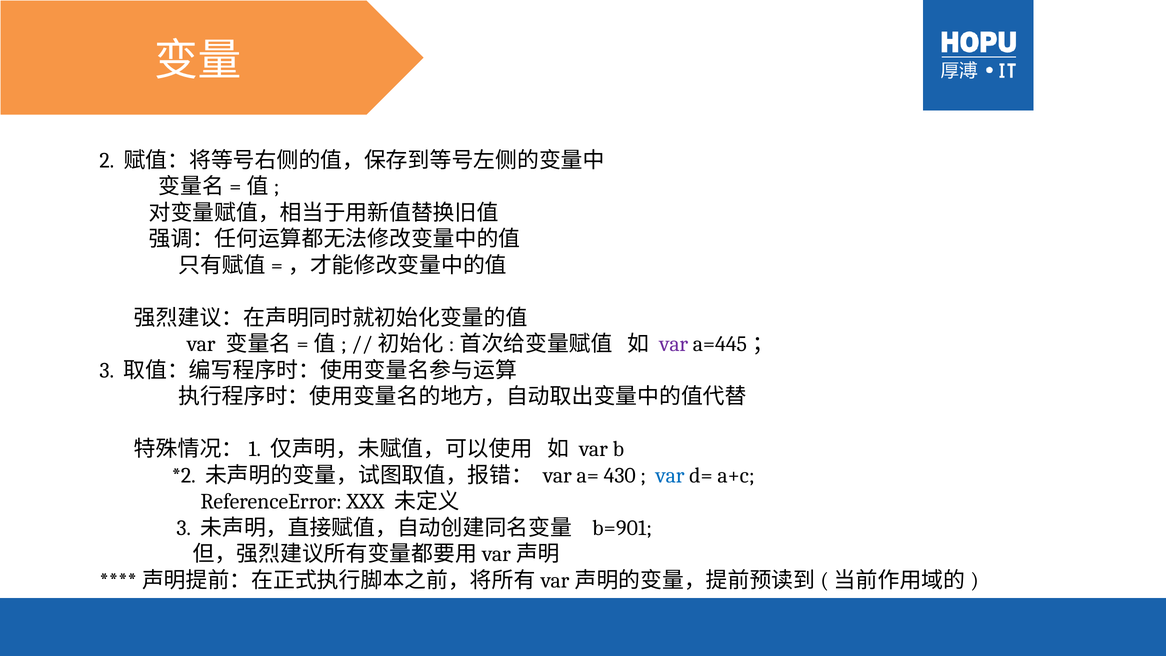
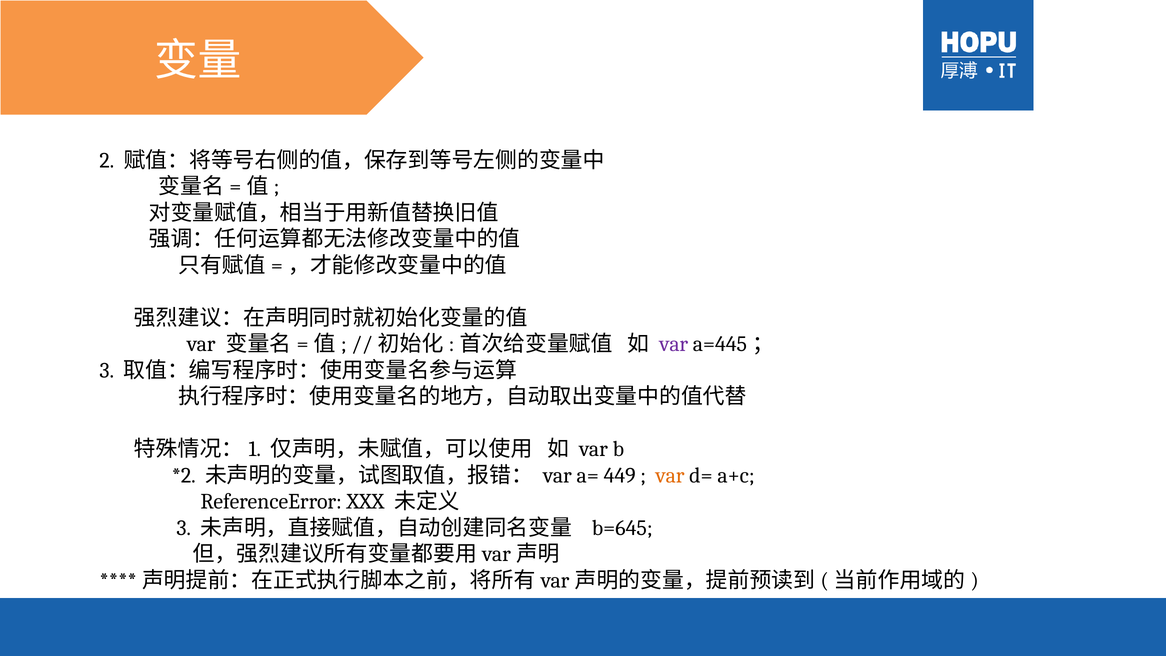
430: 430 -> 449 (620, 475)
var colour: blue -> orange (670, 475)
b=901: b=901 -> b=645 (622, 528)
